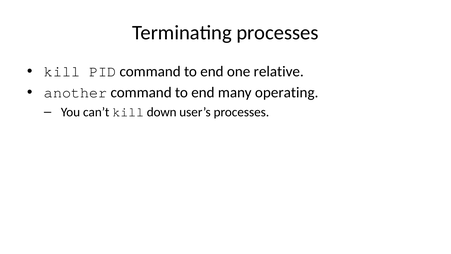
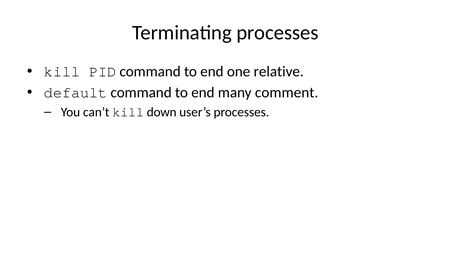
another: another -> default (76, 93)
operating: operating -> comment (287, 93)
